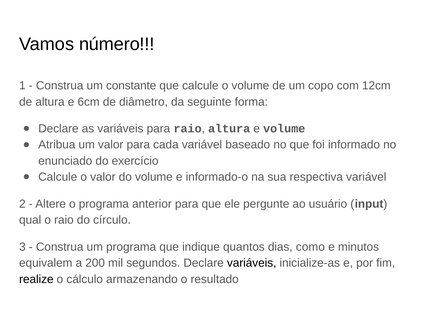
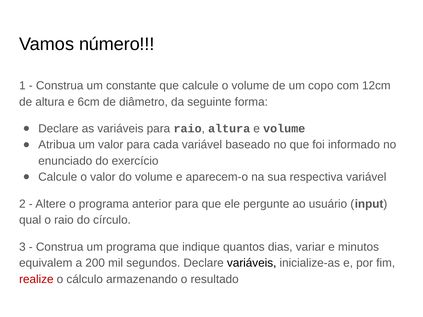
informado-o: informado-o -> aparecem-o (217, 177)
como: como -> variar (310, 247)
realize colour: black -> red (36, 279)
